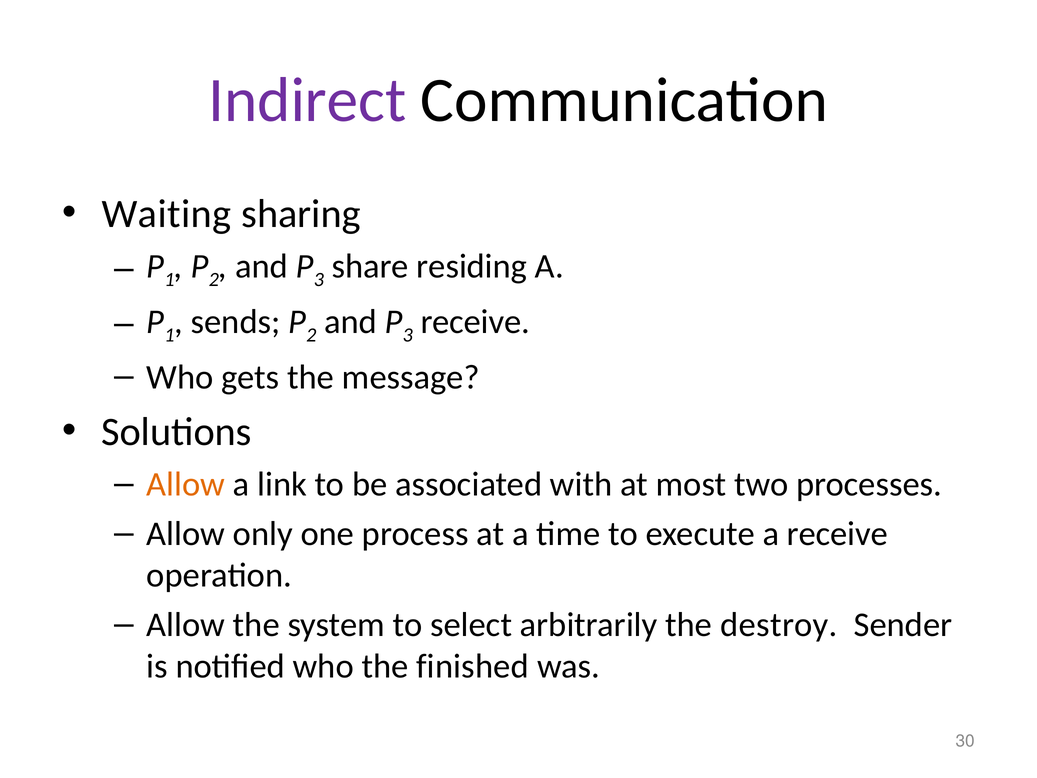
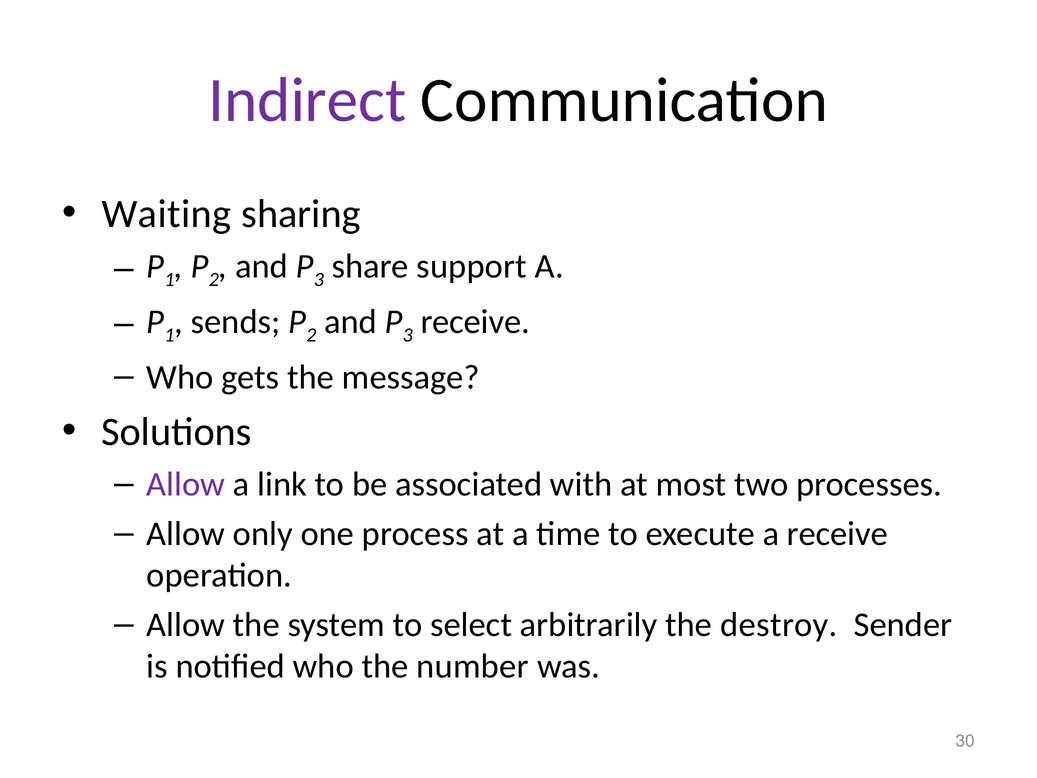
residing: residing -> support (472, 266)
Allow colour: orange -> purple (186, 484)
finished: finished -> number (473, 666)
